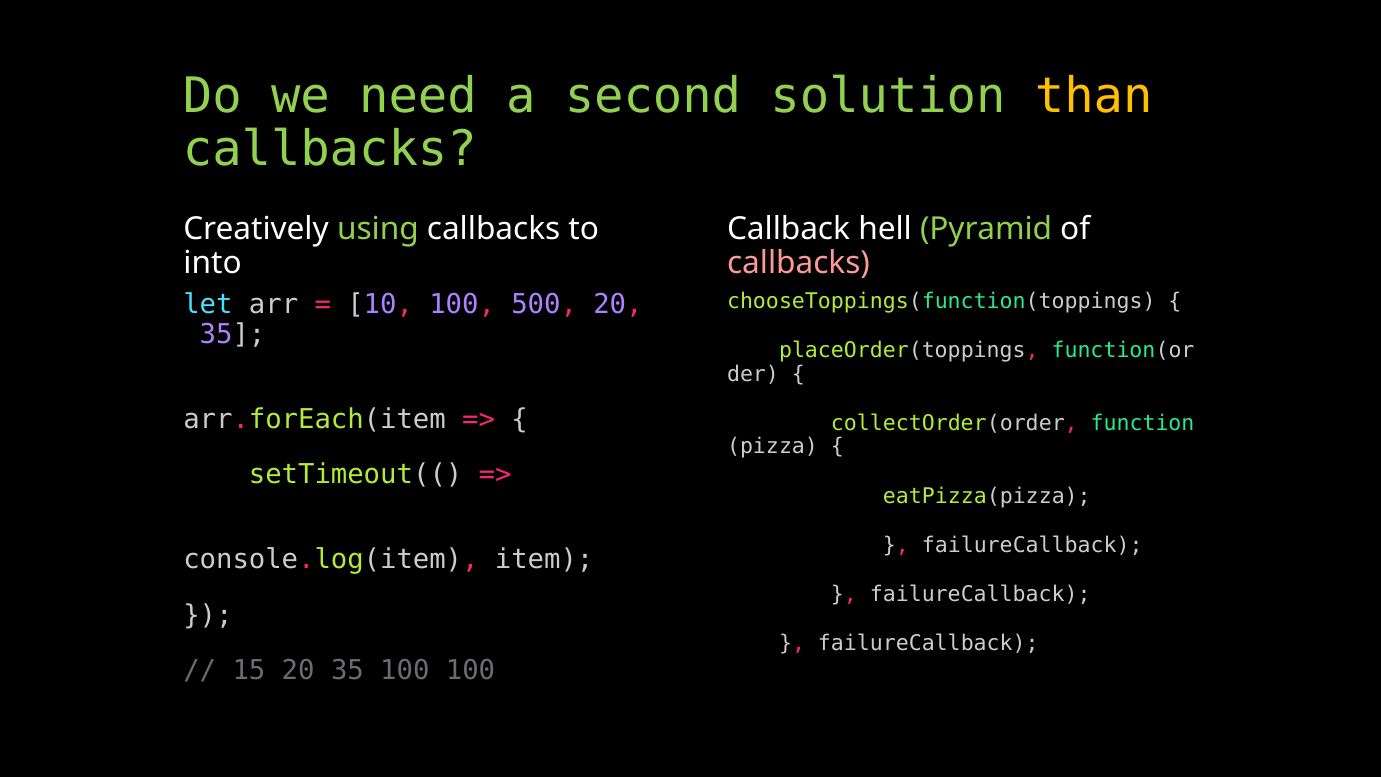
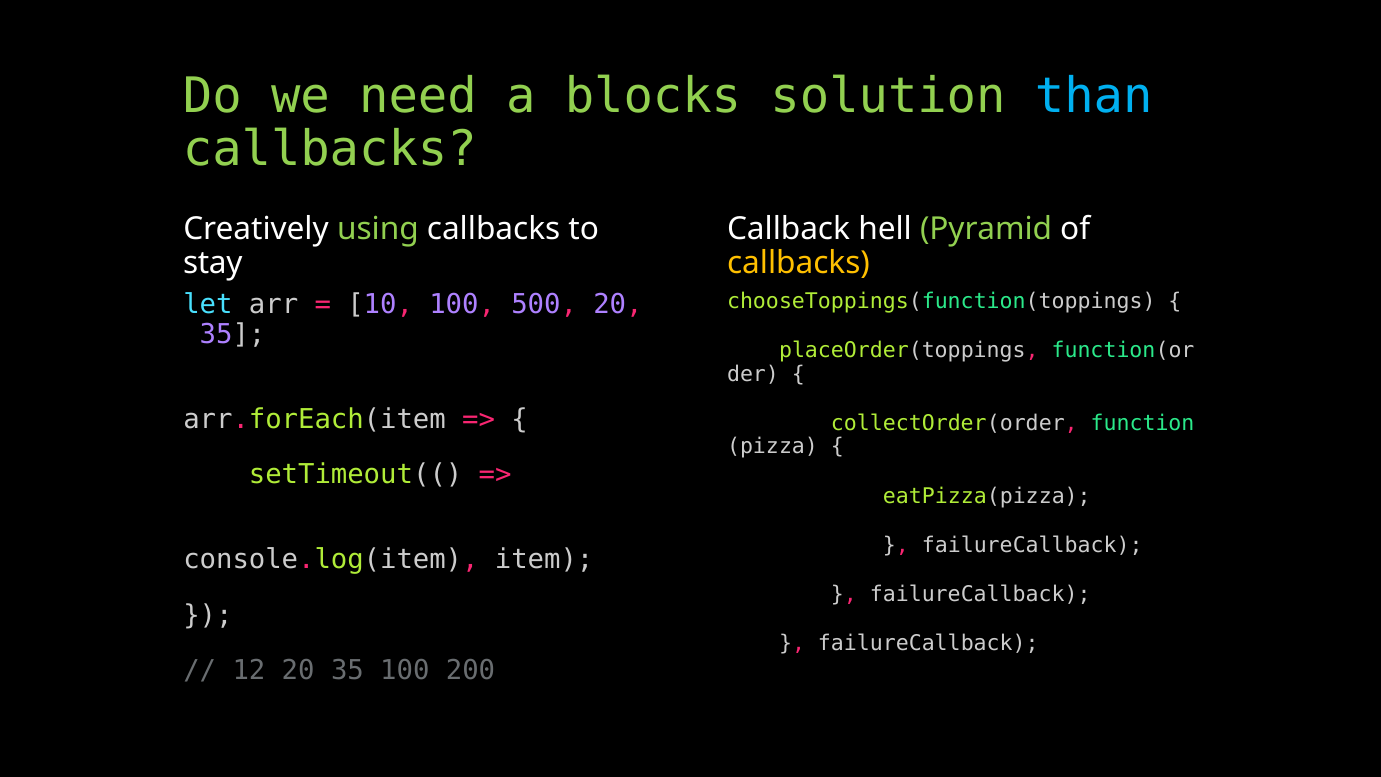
second: second -> blocks (653, 97)
than colour: yellow -> light blue (1094, 97)
into: into -> stay (213, 263)
callbacks colour: pink -> yellow (798, 263)
15: 15 -> 12 (249, 670)
100 100: 100 -> 200 (471, 670)
